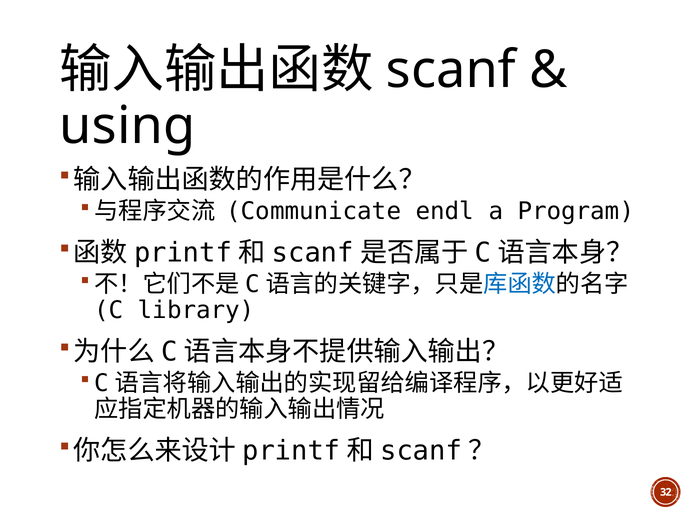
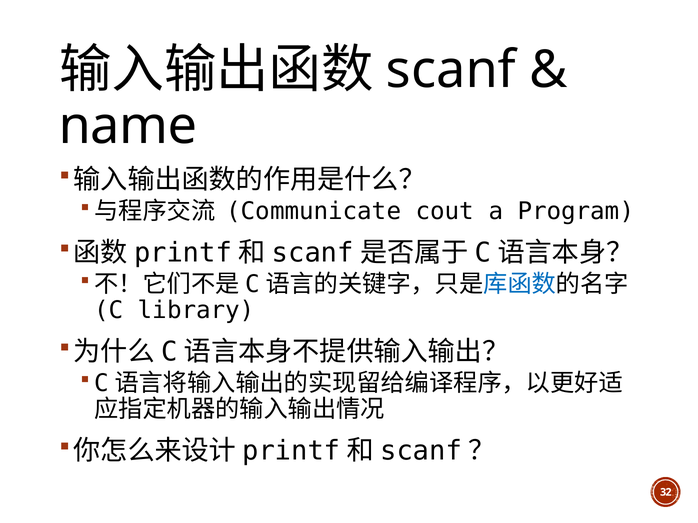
using: using -> name (128, 126)
endl: endl -> cout (445, 212)
